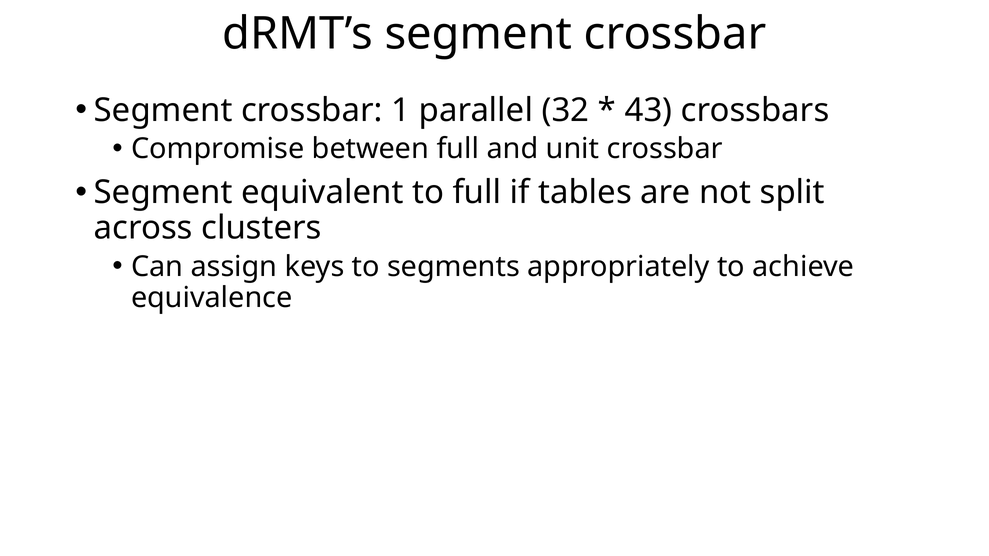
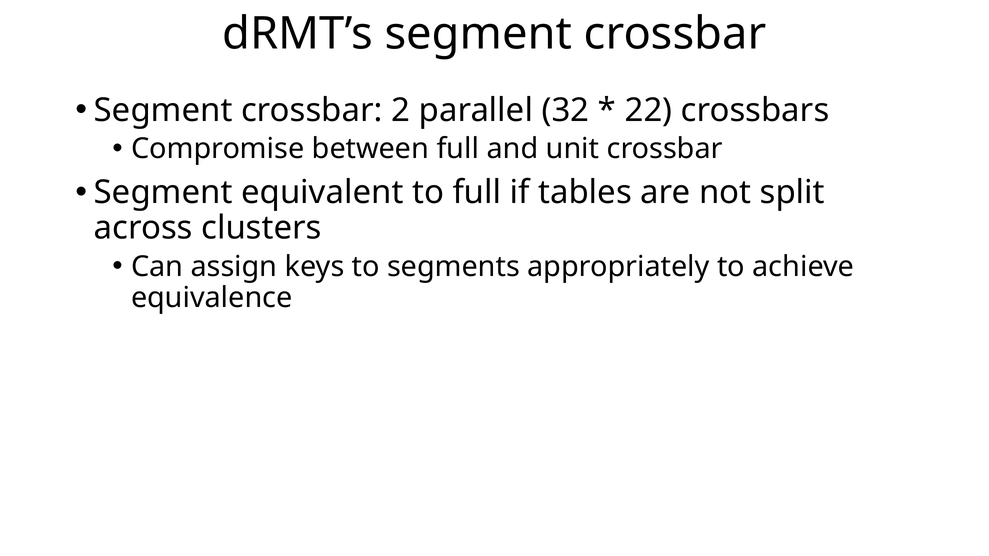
1: 1 -> 2 (401, 110)
43: 43 -> 22 (648, 110)
